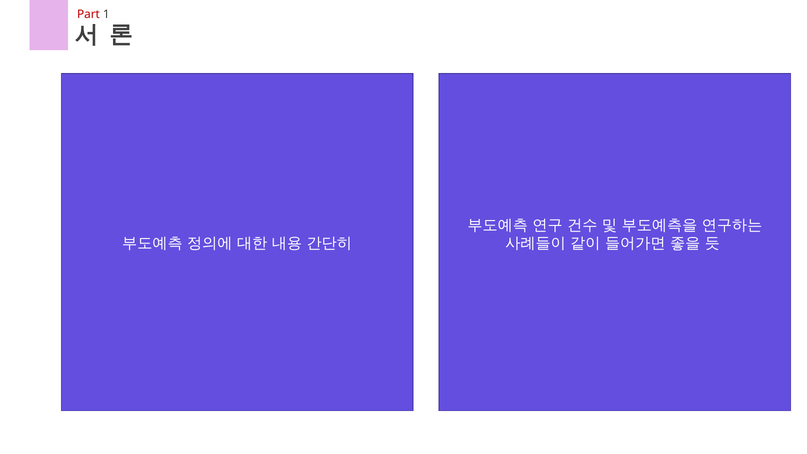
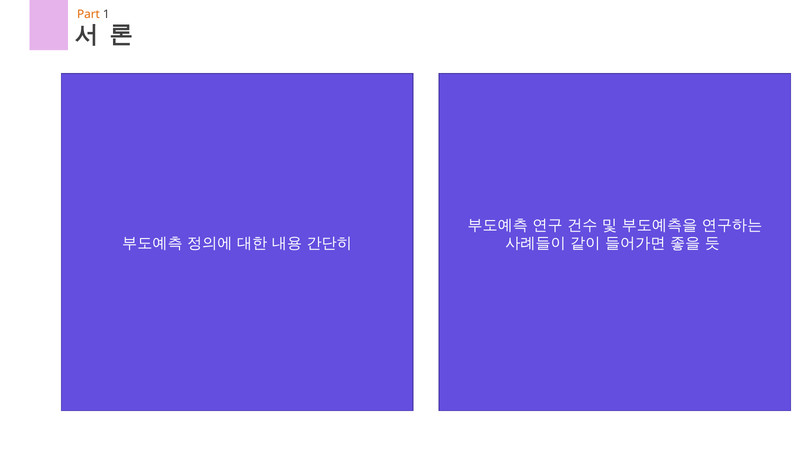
Part colour: red -> orange (88, 15)
